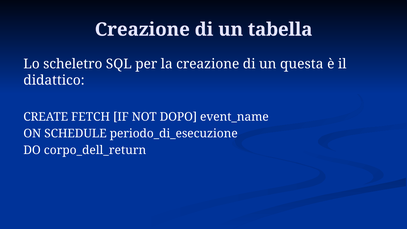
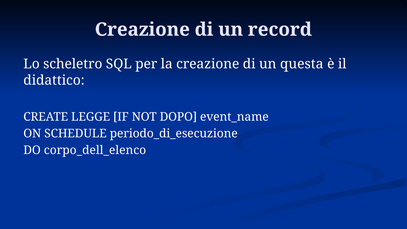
tabella: tabella -> record (280, 30)
FETCH: FETCH -> LEGGE (91, 117)
corpo_dell_return: corpo_dell_return -> corpo_dell_elenco (95, 150)
